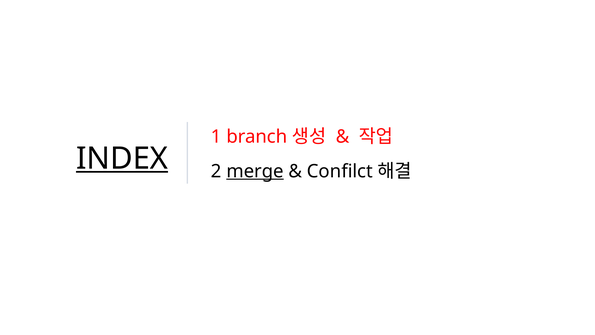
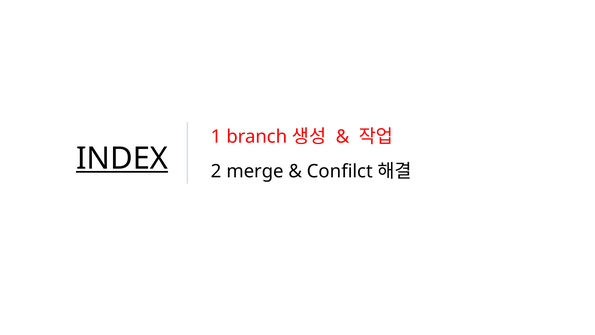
merge underline: present -> none (255, 171)
